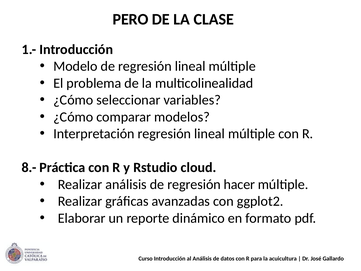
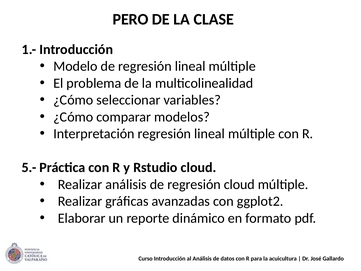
8.-: 8.- -> 5.- (29, 167)
regresión hacer: hacer -> cloud (239, 184)
